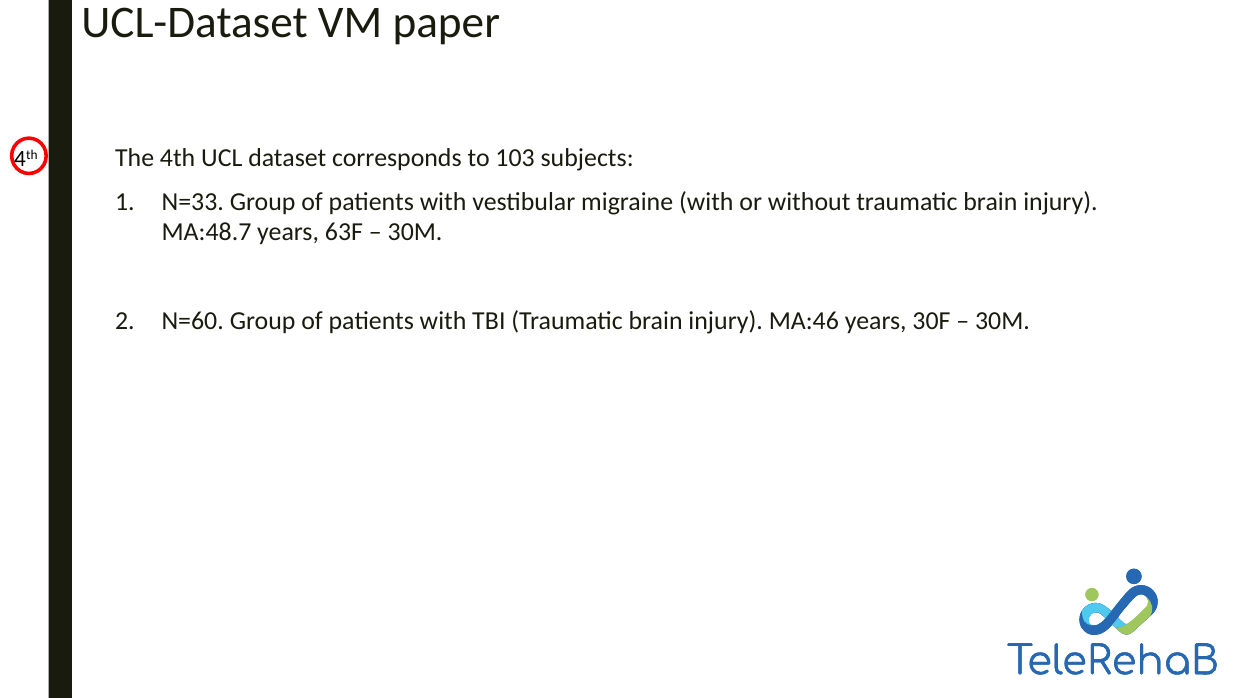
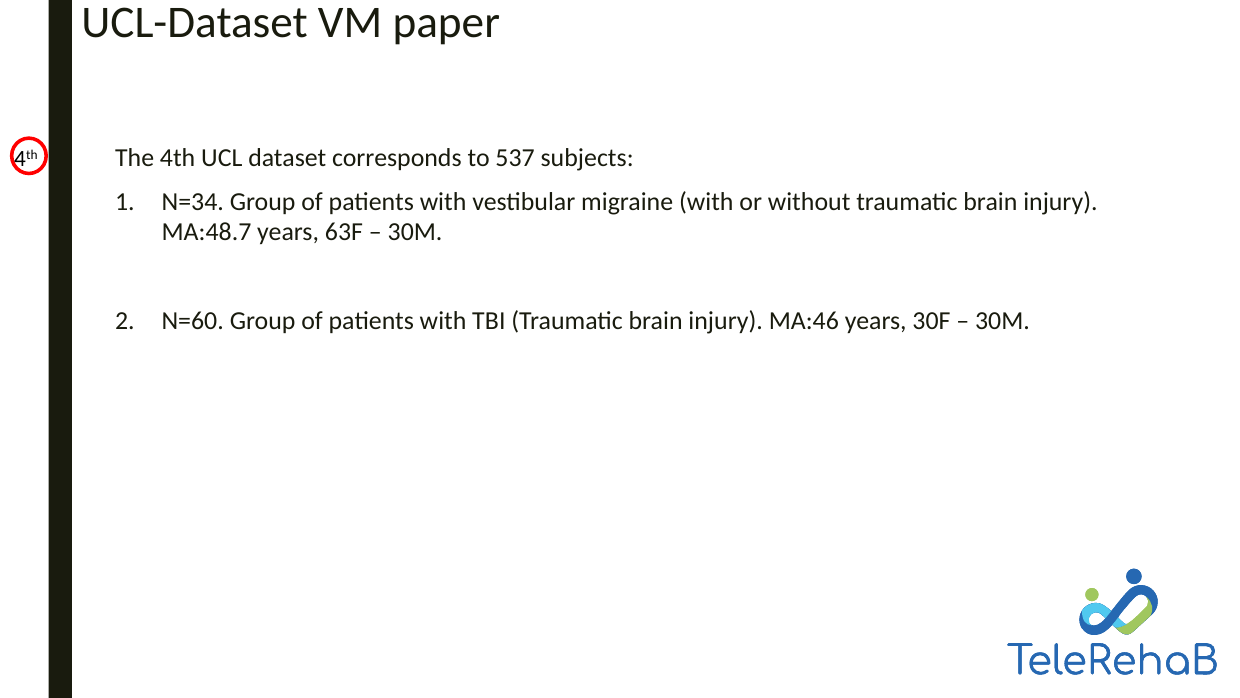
103: 103 -> 537 (515, 158)
N=33: N=33 -> N=34 (193, 202)
